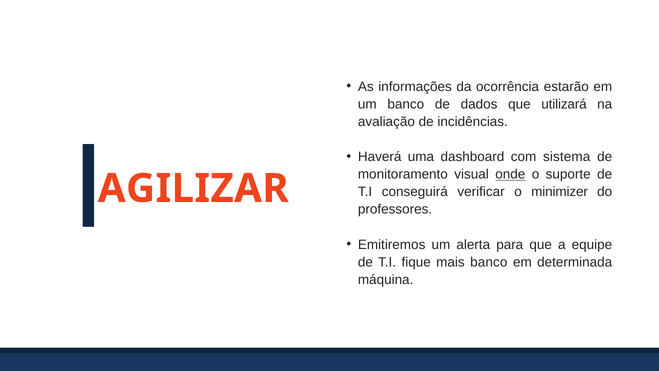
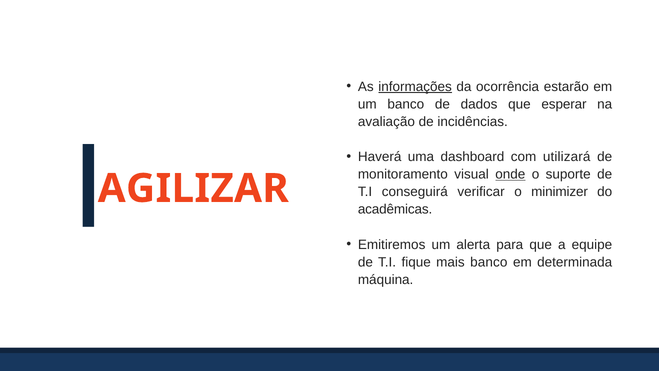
informações underline: none -> present (415, 87)
utilizará: utilizará -> esperar (564, 104)
sistema: sistema -> utilizará (567, 157)
professores: professores -> acadêmicas (395, 209)
